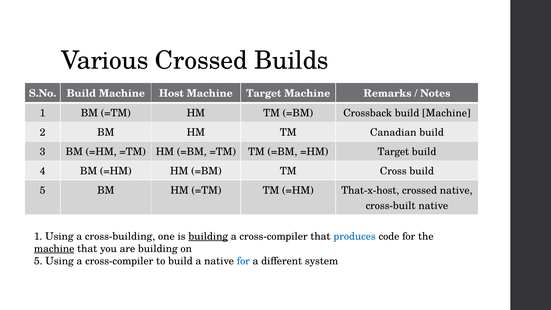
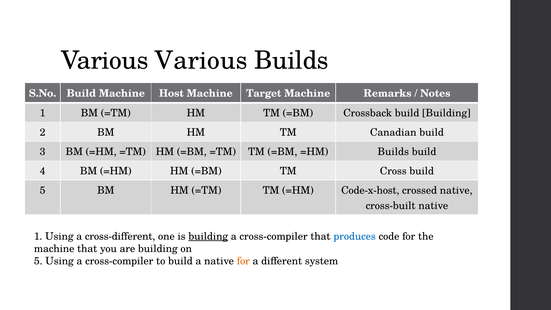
Various Crossed: Crossed -> Various (201, 61)
Crossback build Machine: Machine -> Building (446, 113)
=HM Target: Target -> Builds (393, 152)
That-x-host: That-x-host -> Code-x-host (370, 190)
cross-building: cross-building -> cross-different (120, 236)
machine underline: present -> none (54, 249)
for colour: blue -> orange (243, 261)
